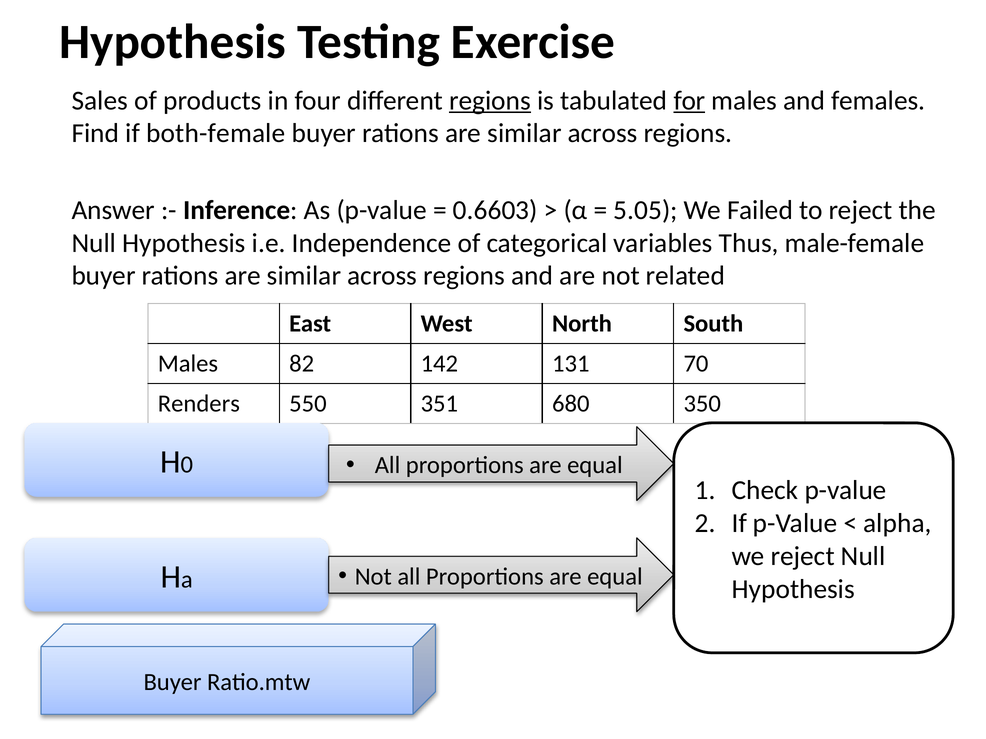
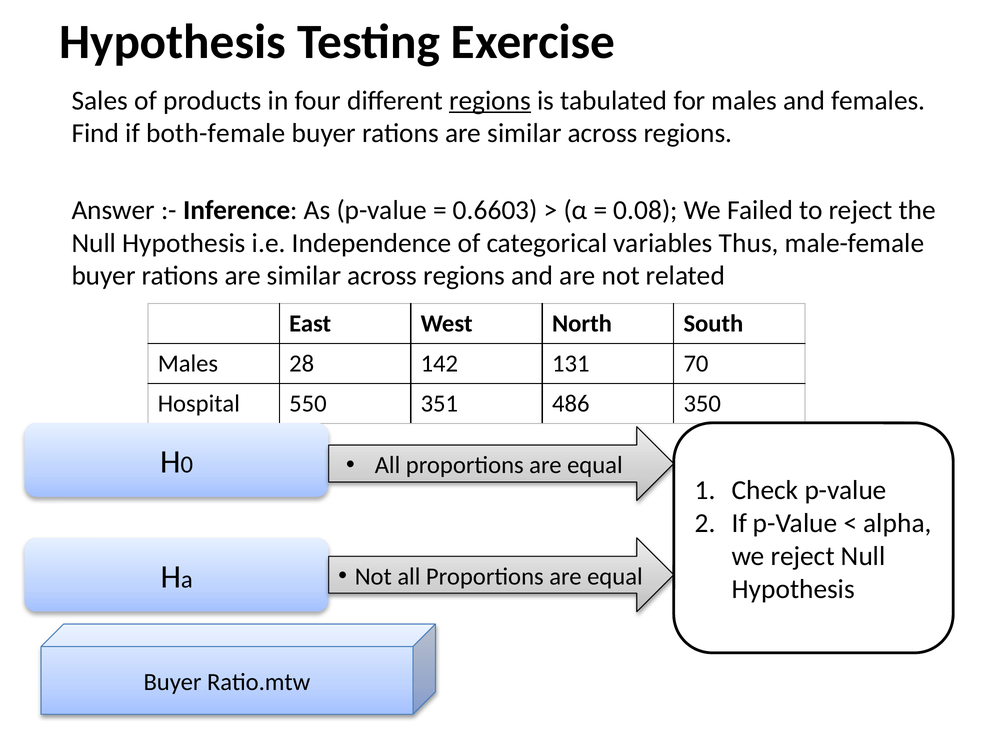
for underline: present -> none (689, 101)
5.05: 5.05 -> 0.08 (646, 210)
82: 82 -> 28 (302, 364)
Renders: Renders -> Hospital (199, 404)
680: 680 -> 486 (571, 404)
